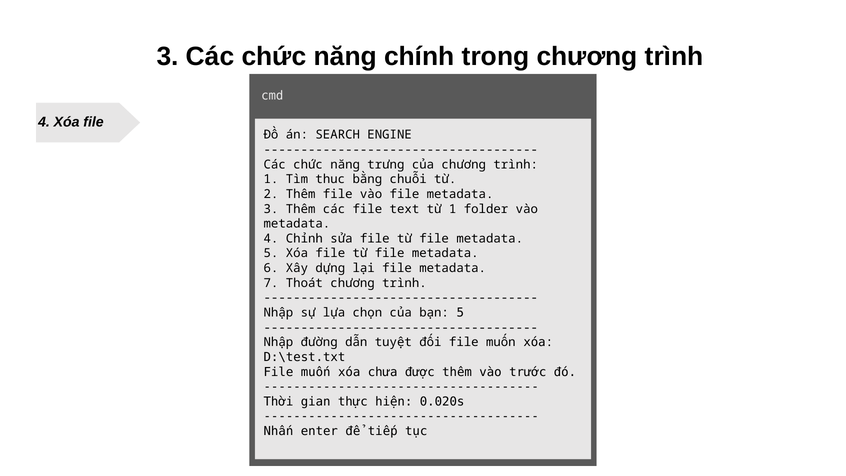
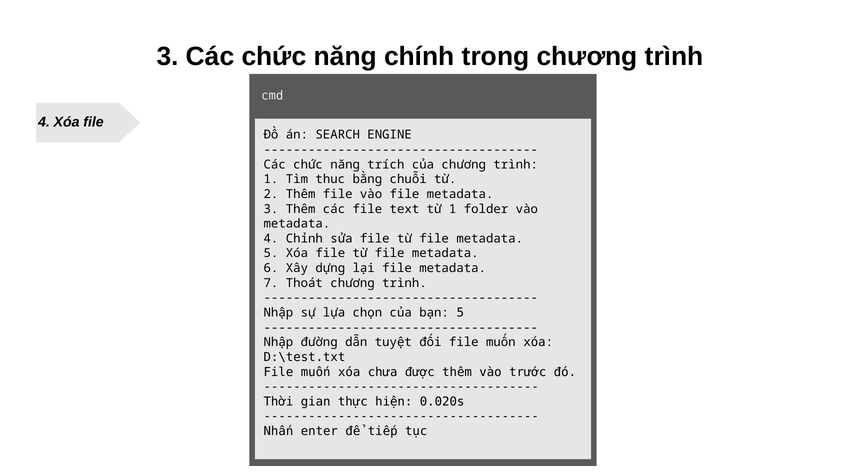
trưng: trưng -> trích (386, 164)
